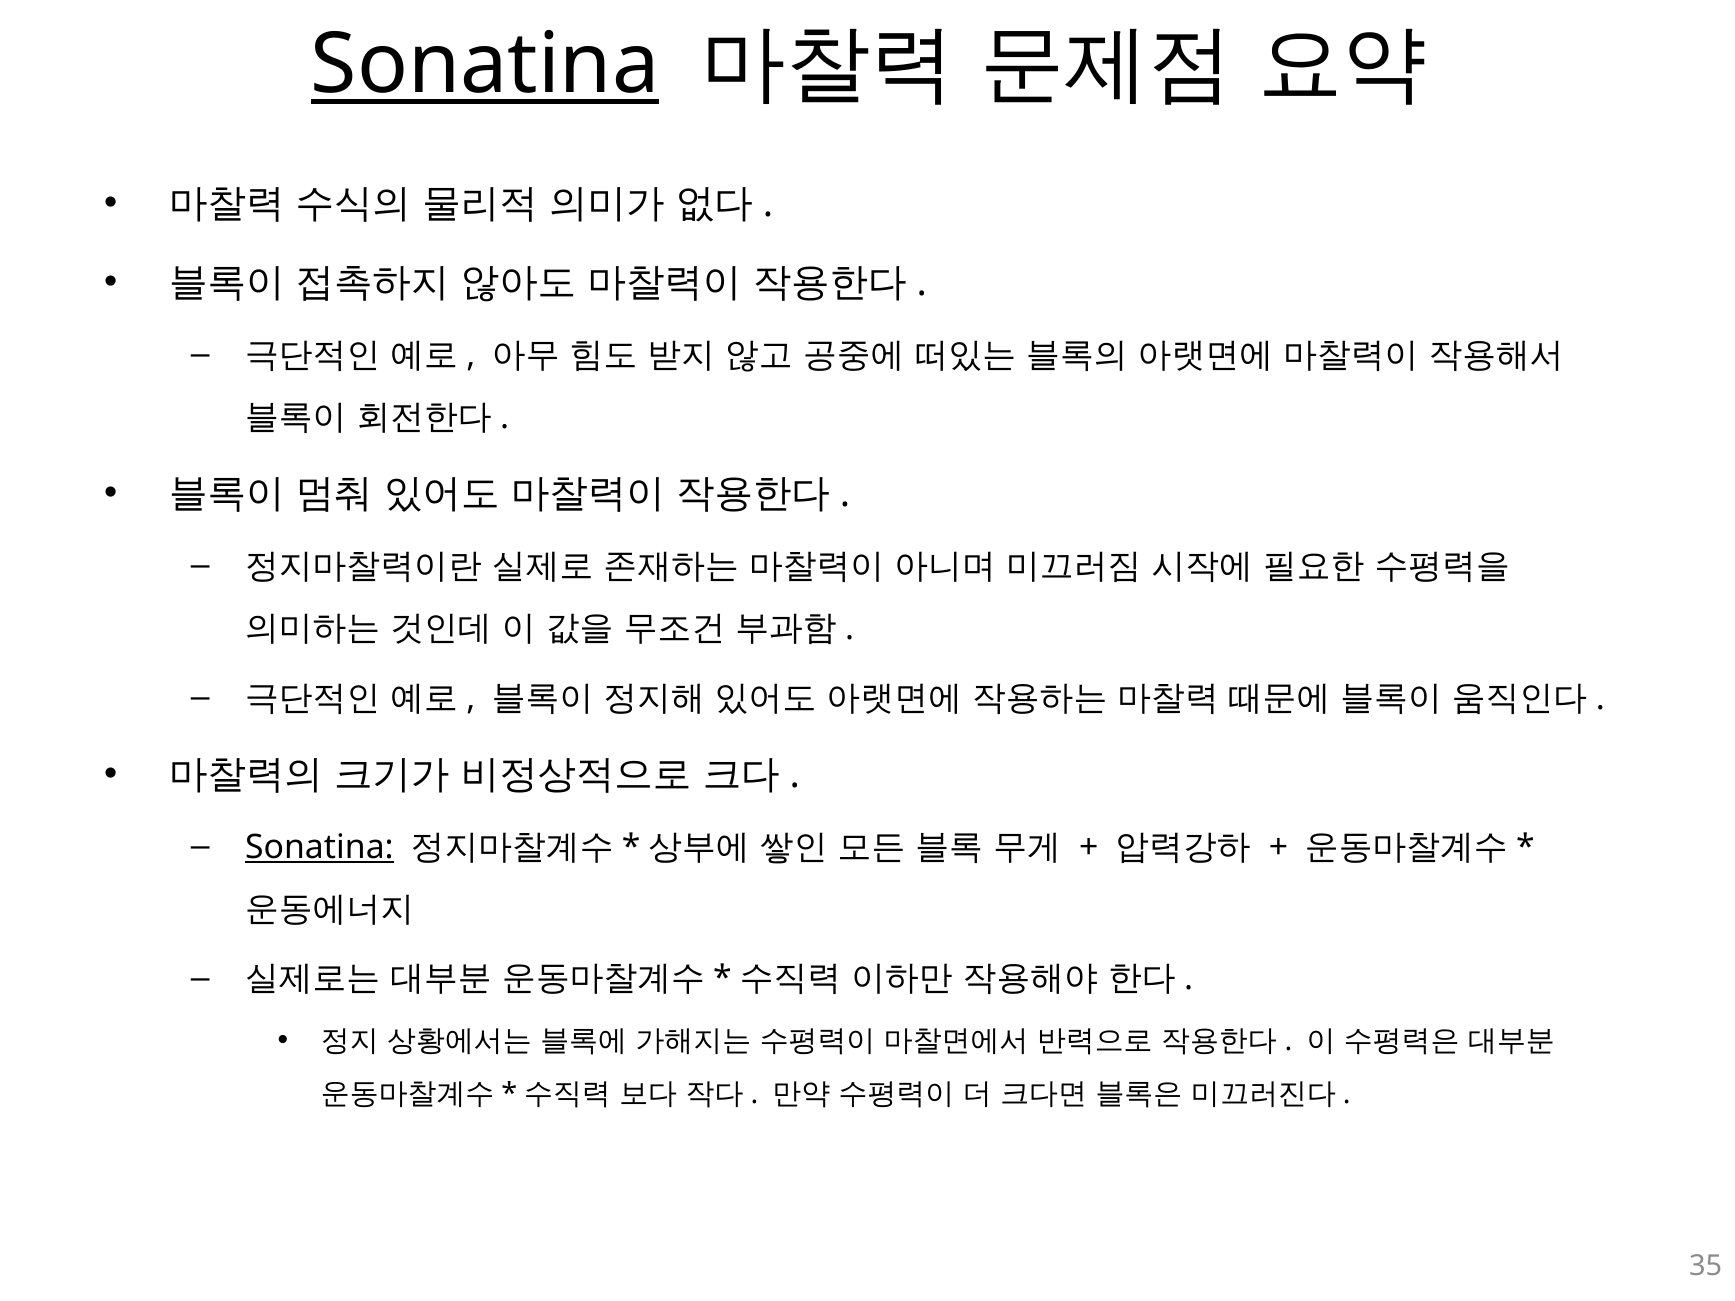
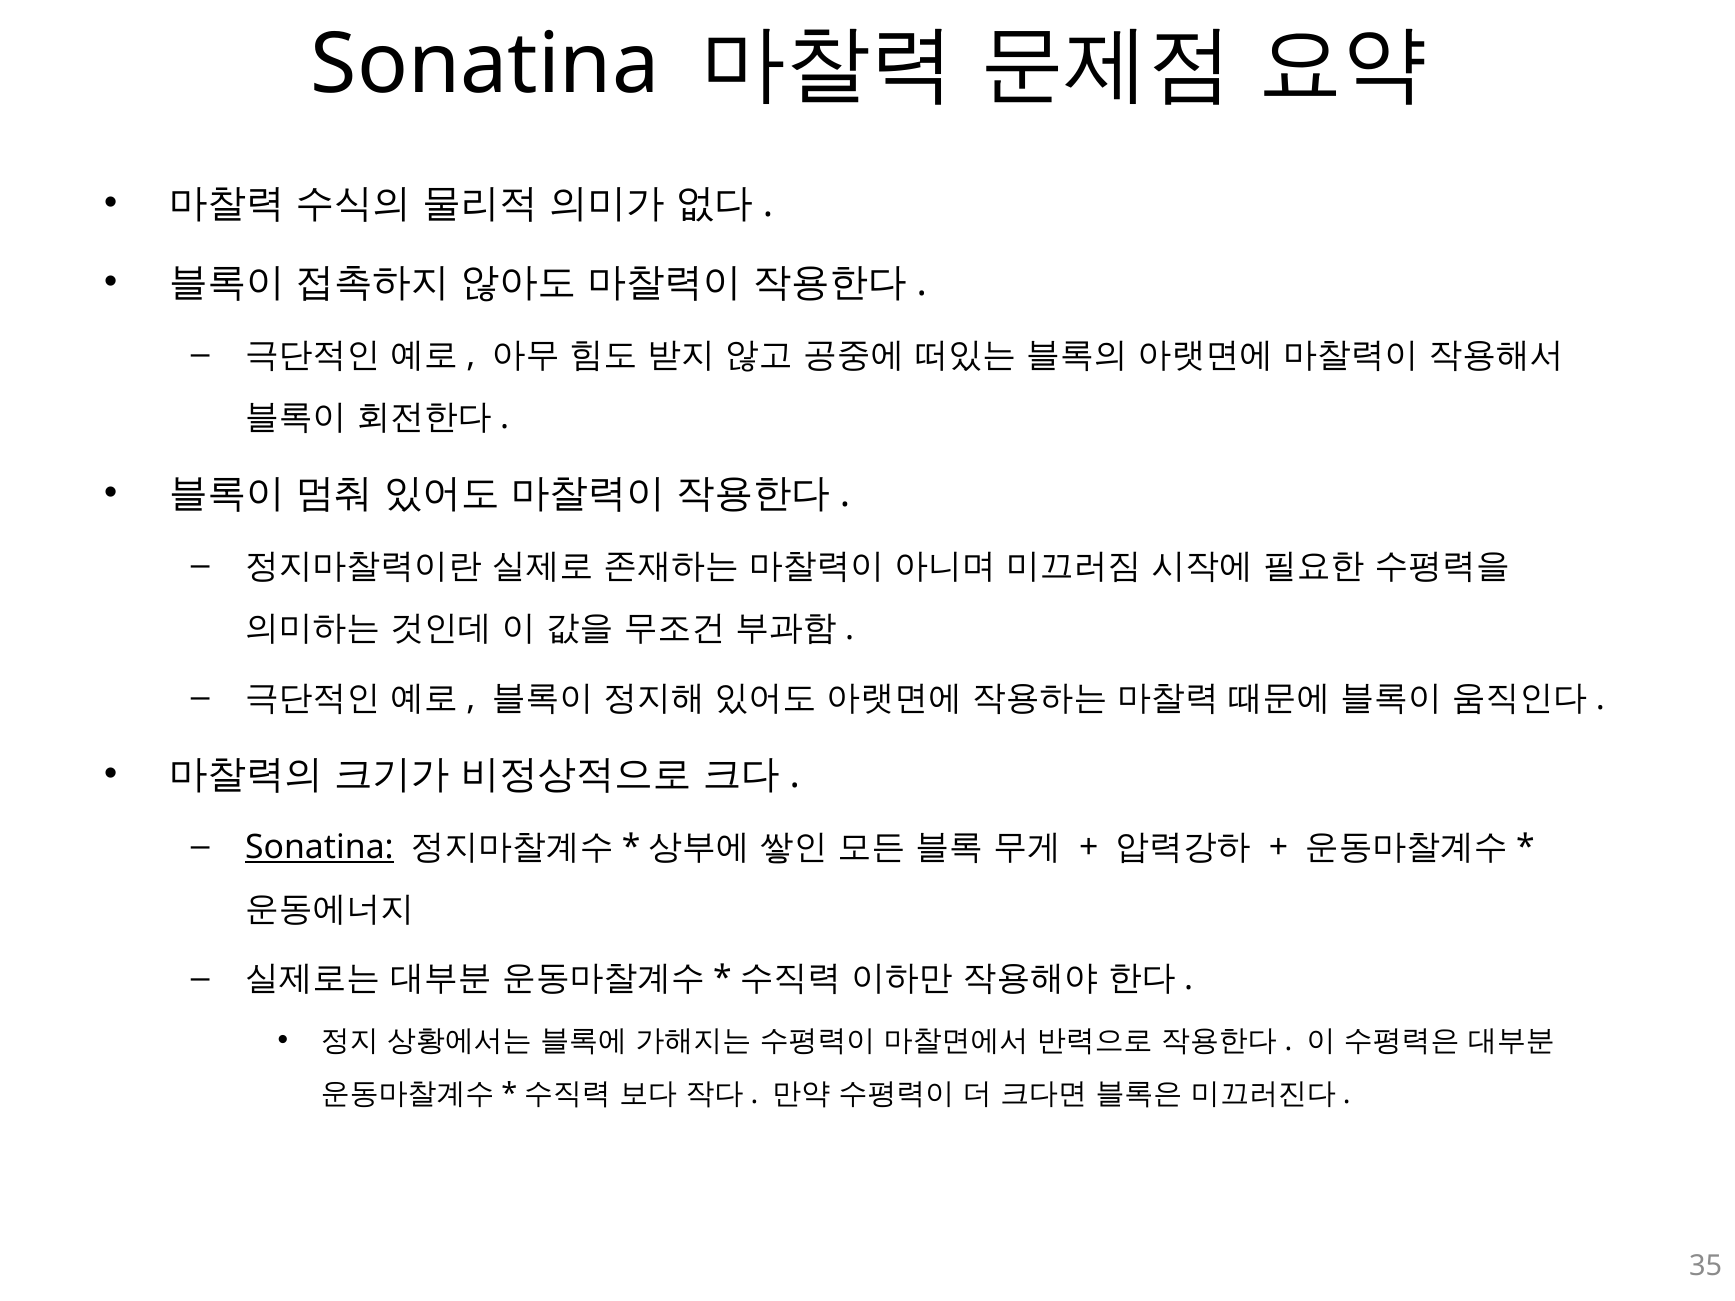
Sonatina underline: present -> none (485, 65)
